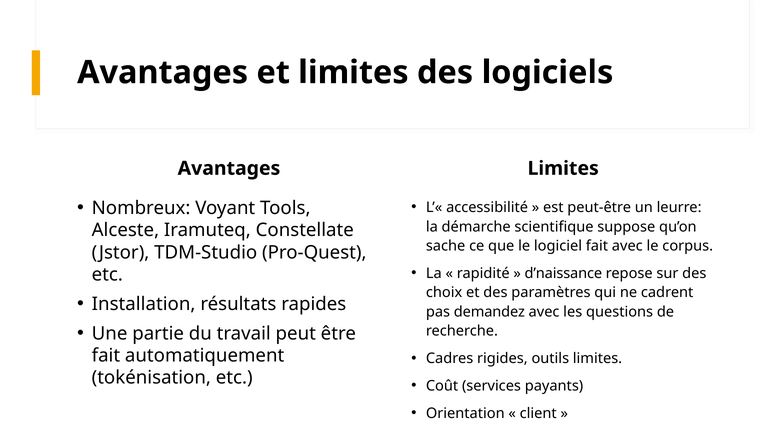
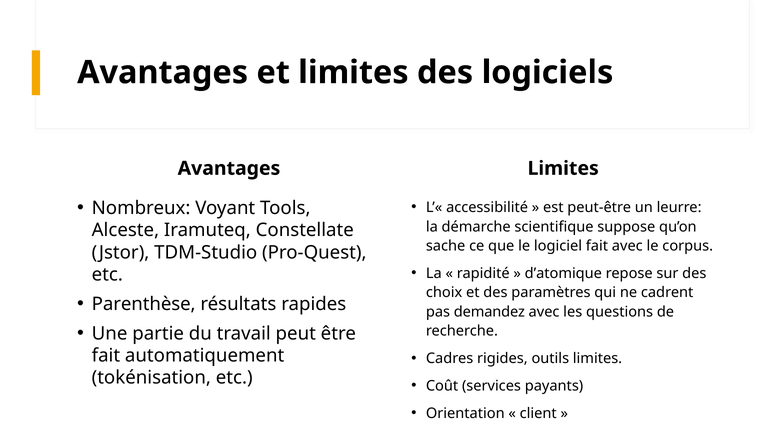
d’naissance: d’naissance -> d’atomique (563, 273)
Installation: Installation -> Parenthèse (144, 304)
